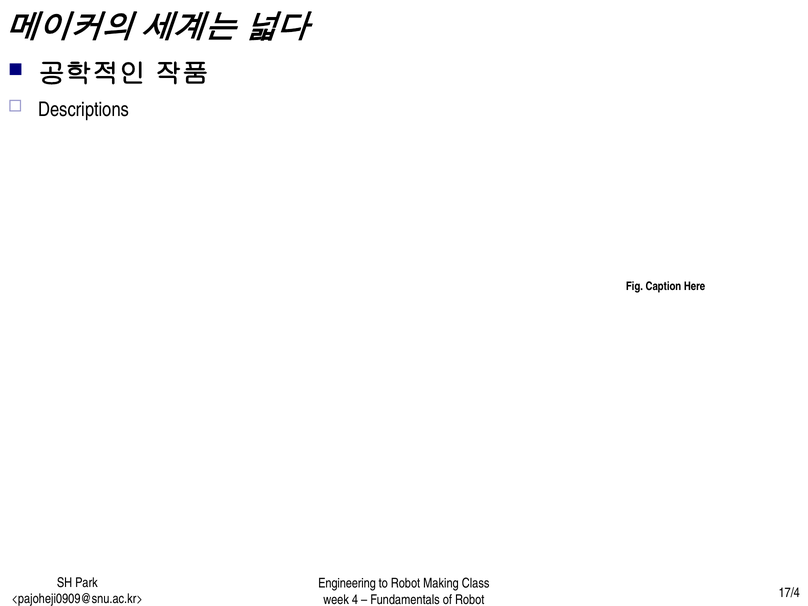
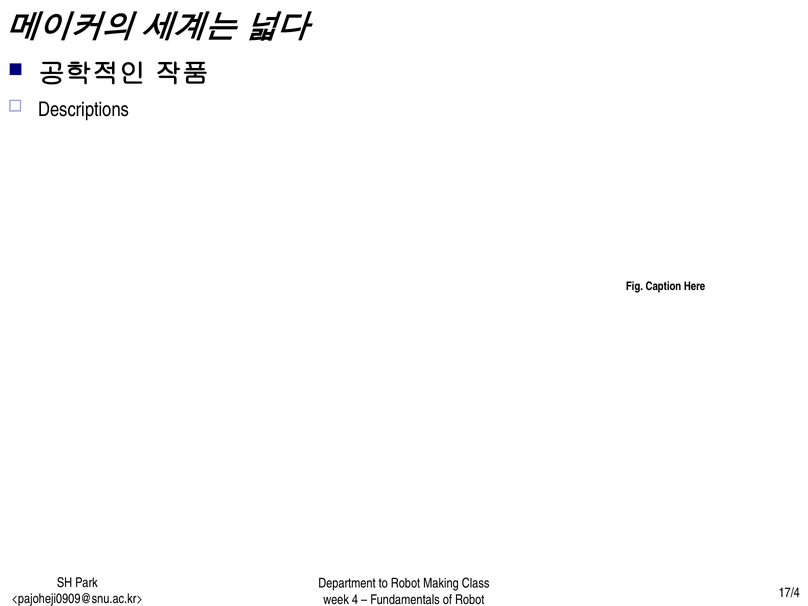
Engineering: Engineering -> Department (347, 584)
